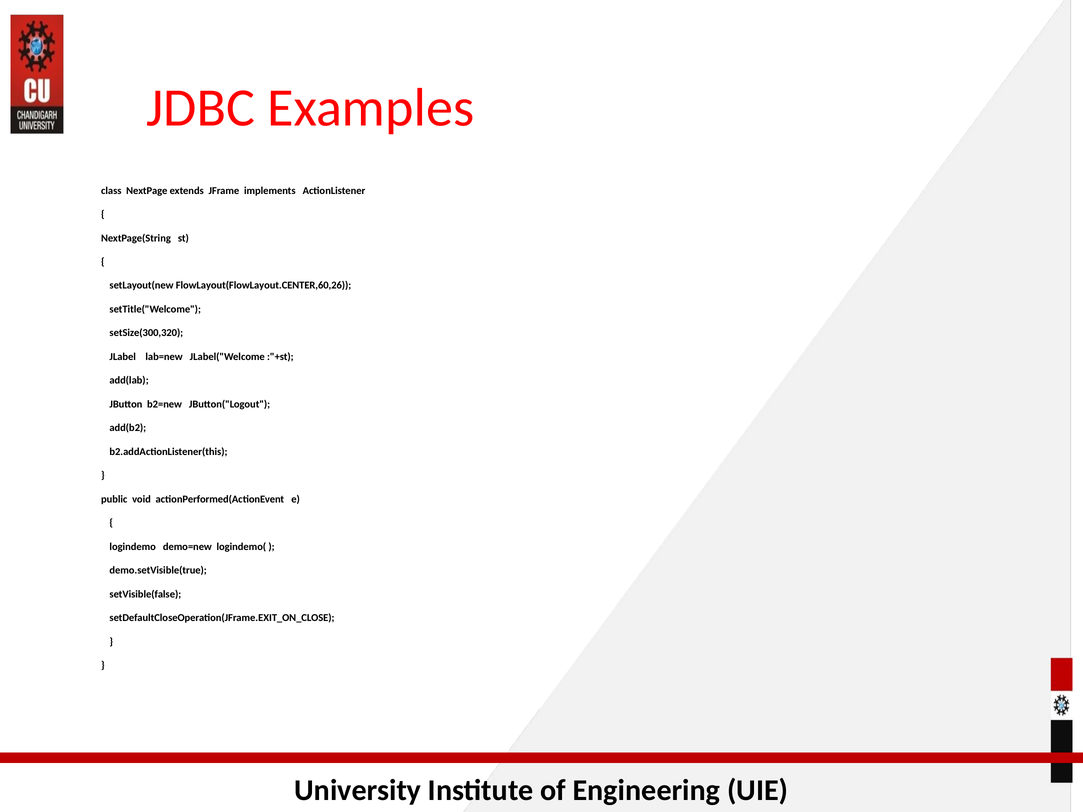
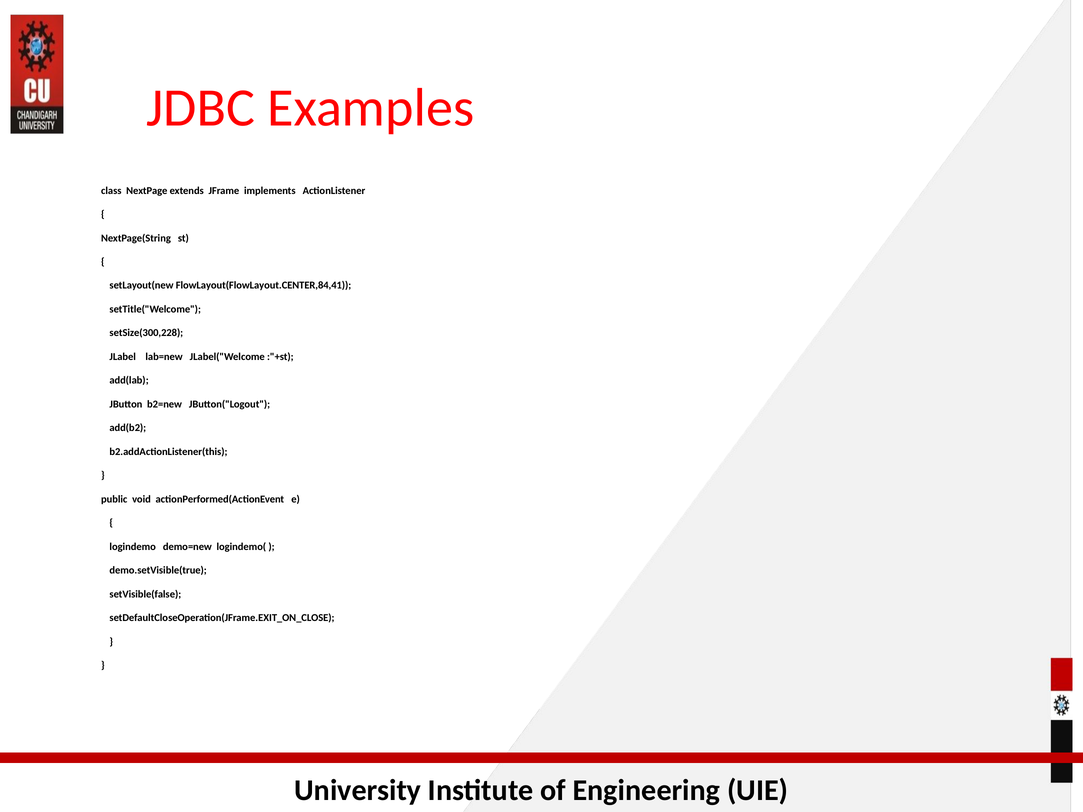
FlowLayout(FlowLayout.CENTER,60,26: FlowLayout(FlowLayout.CENTER,60,26 -> FlowLayout(FlowLayout.CENTER,84,41 (263, 286)
setSize(300,320: setSize(300,320 -> setSize(300,228 (146, 333)
